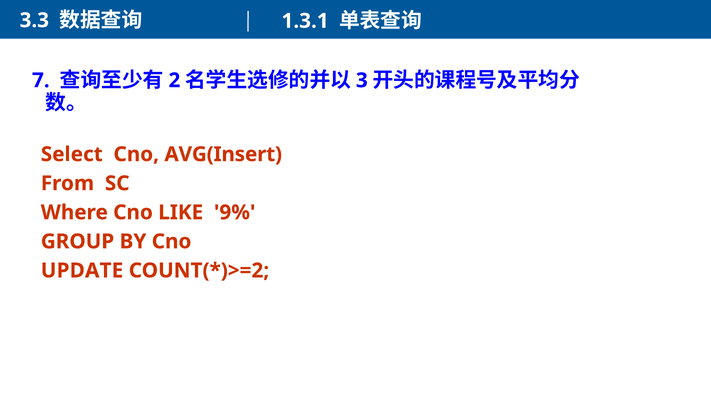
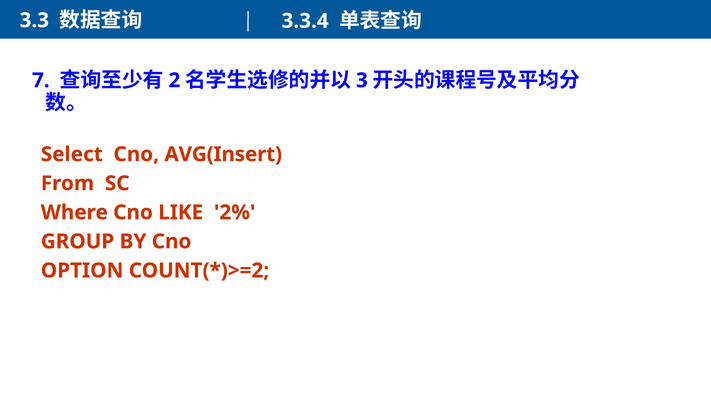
1.3.1: 1.3.1 -> 3.3.4 (305, 21)
9%: 9% -> 2% (235, 212)
UPDATE: UPDATE -> OPTION (82, 271)
